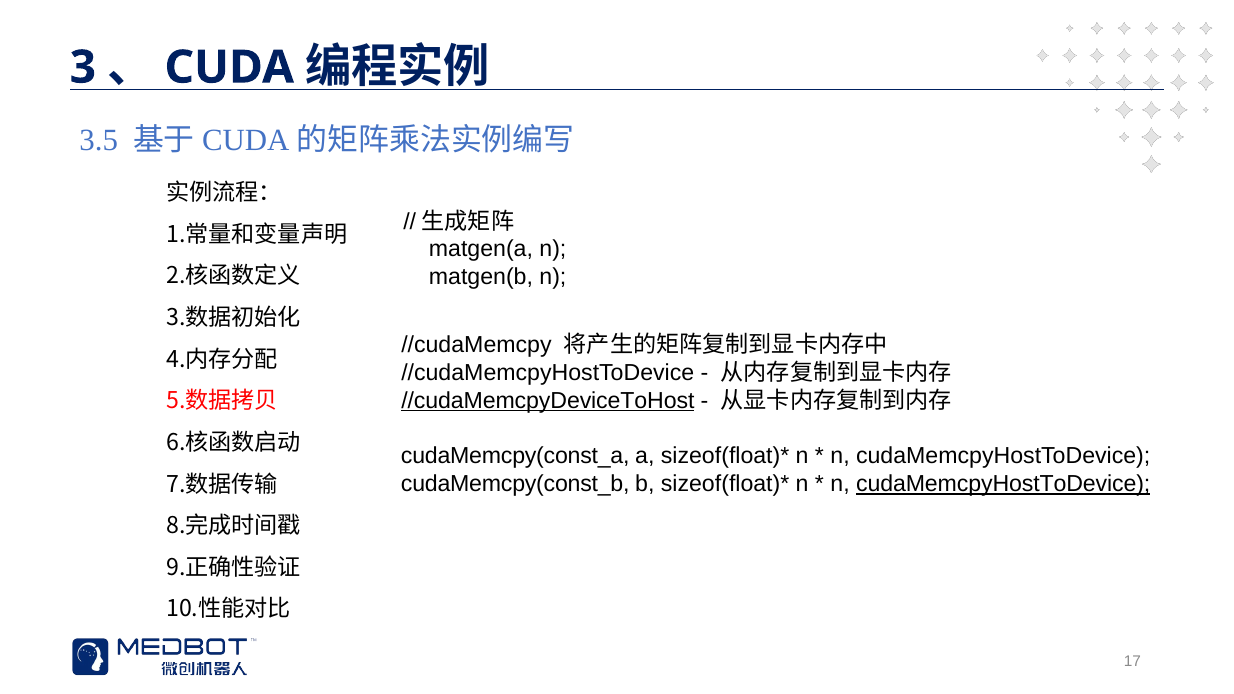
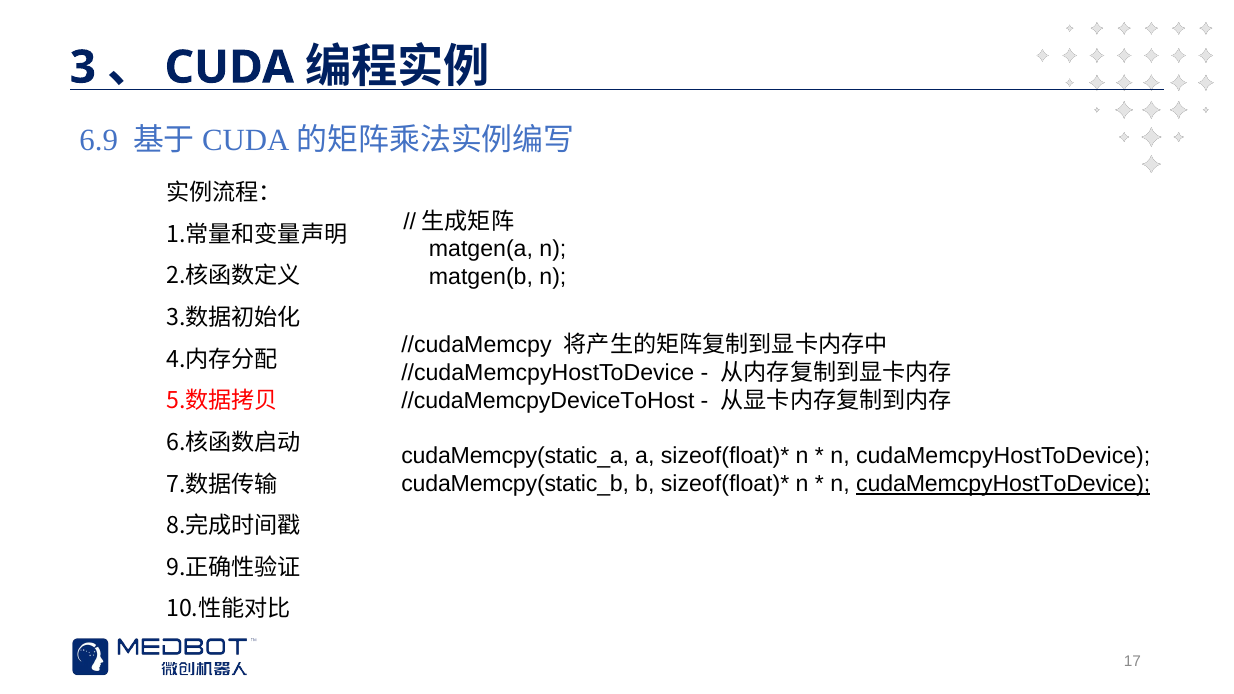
3.5: 3.5 -> 6.9 (99, 140)
//cudaMemcpyDeviceToHost underline: present -> none (548, 401)
cudaMemcpy(const_a: cudaMemcpy(const_a -> cudaMemcpy(static_a (515, 456)
cudaMemcpy(const_b: cudaMemcpy(const_b -> cudaMemcpy(static_b (515, 484)
